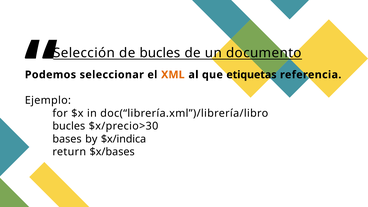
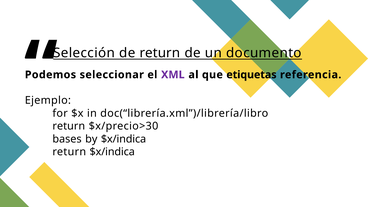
de bucles: bucles -> return (160, 53)
XML colour: orange -> purple (173, 75)
bucles: bucles -> return (69, 126)
return $x/bases: $x/bases -> $x/indica (112, 152)
